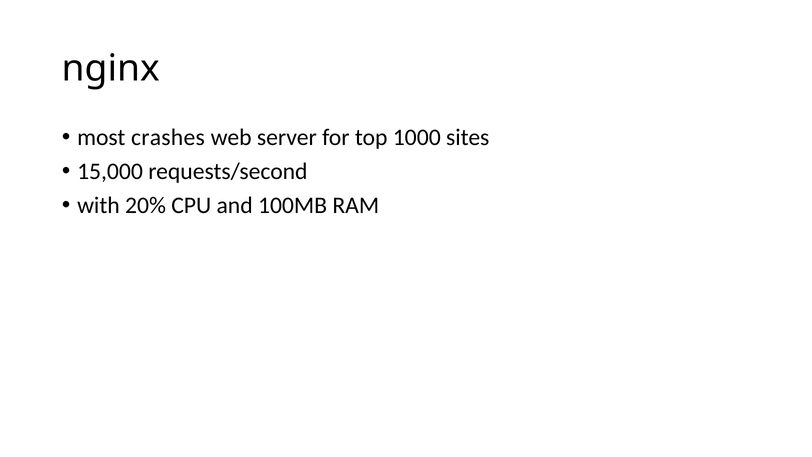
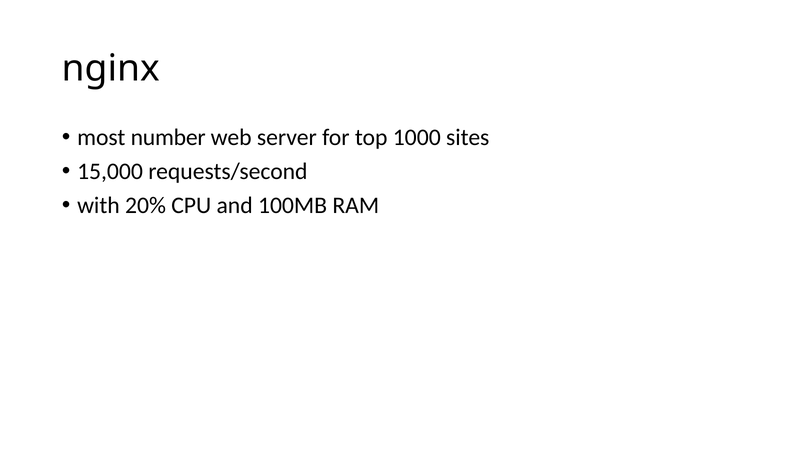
crashes: crashes -> number (168, 137)
